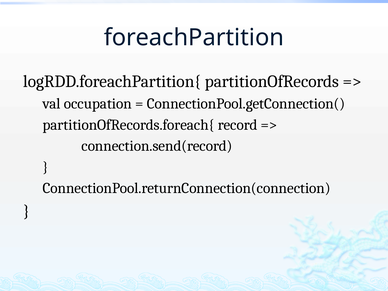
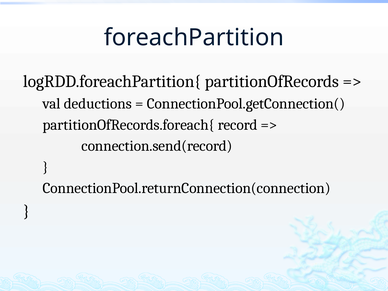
occupation: occupation -> deductions (98, 104)
